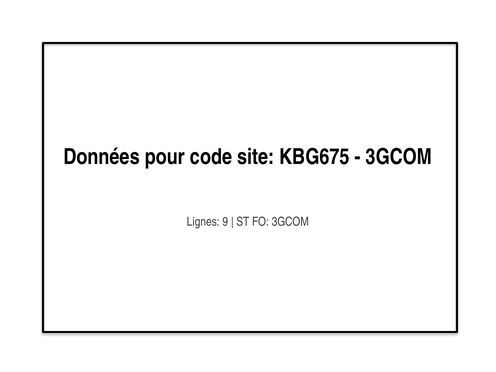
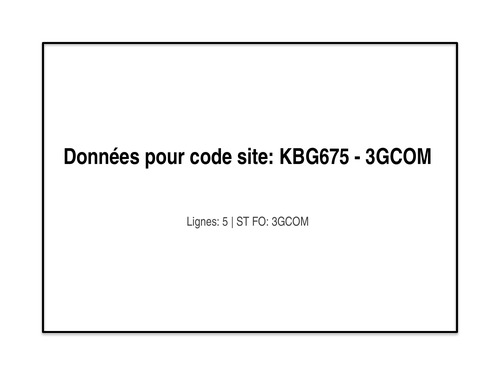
9: 9 -> 5 (225, 222)
